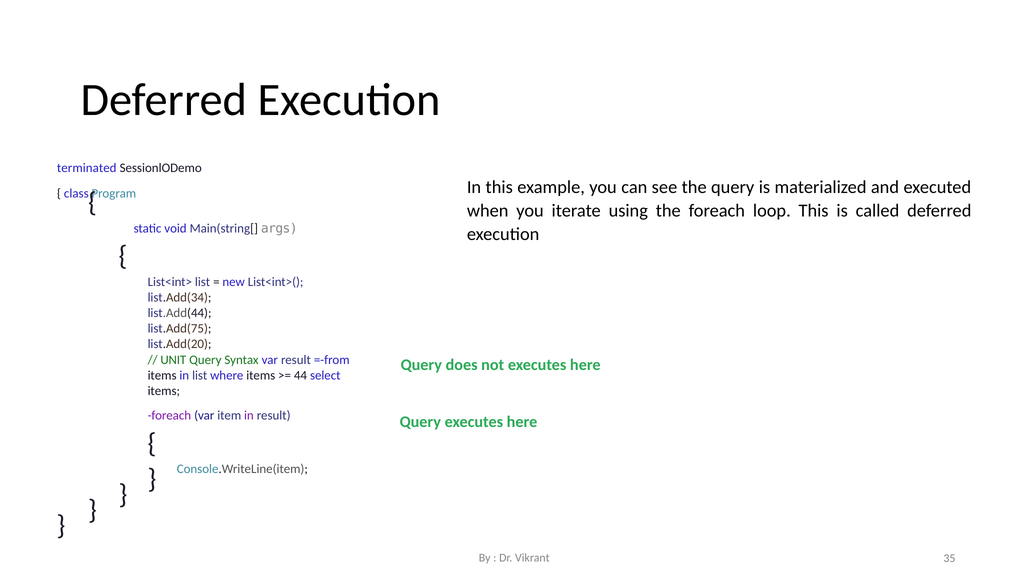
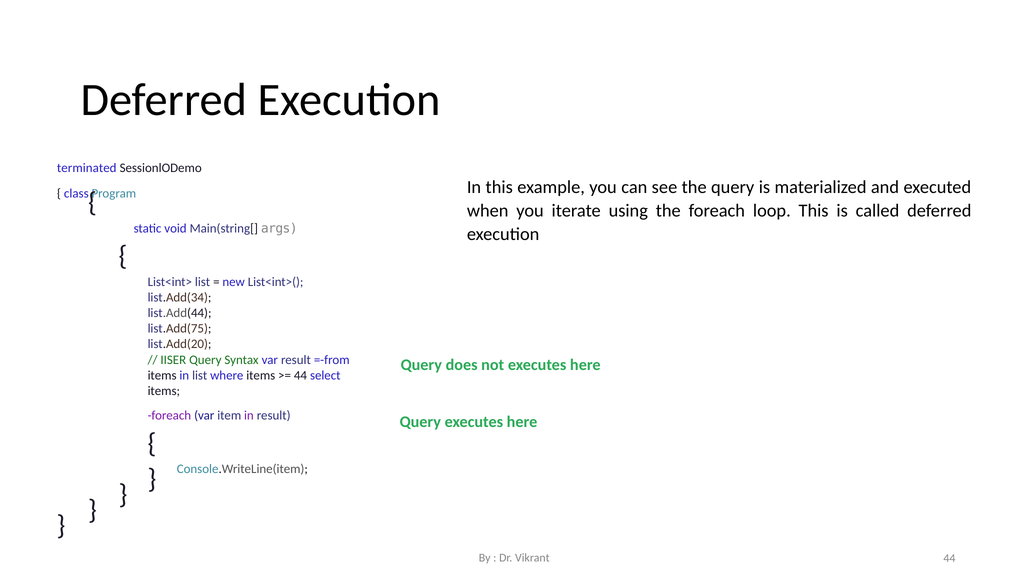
UNIT: UNIT -> IISER (173, 360)
Vikrant 35: 35 -> 44 (949, 558)
